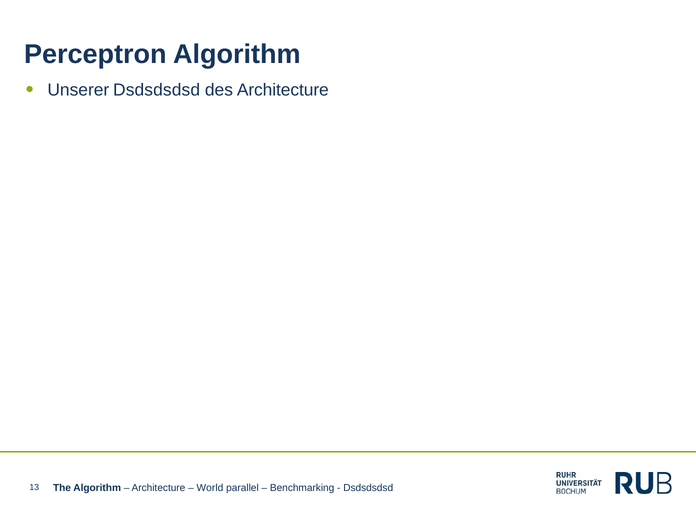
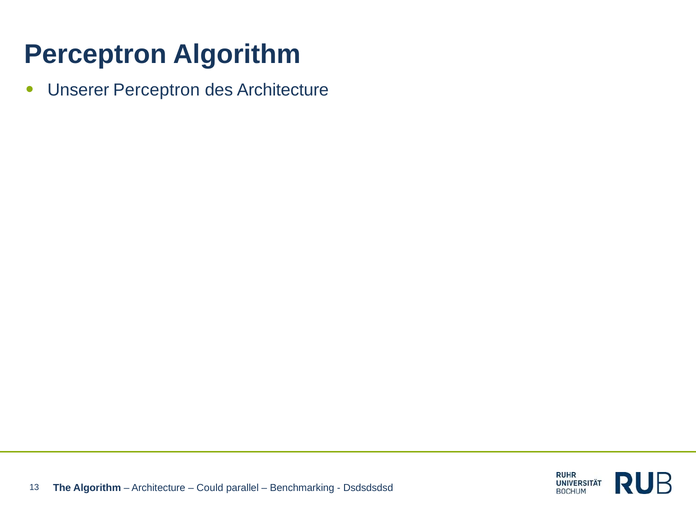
Unserer Dsdsdsdsd: Dsdsdsdsd -> Perceptron (157, 90)
World: World -> Could (210, 488)
